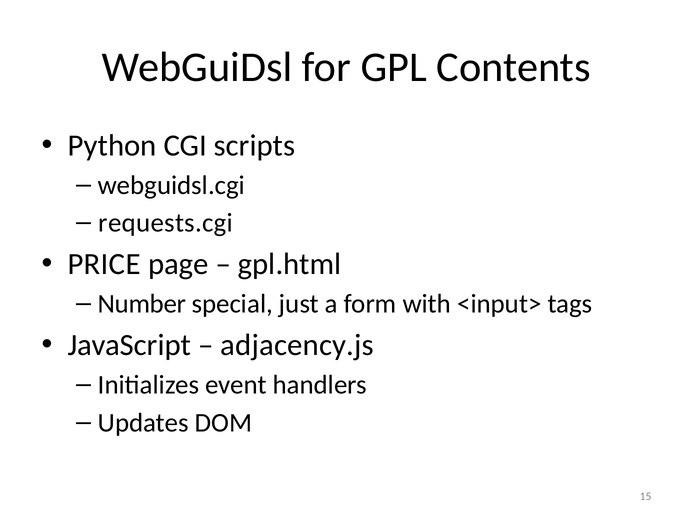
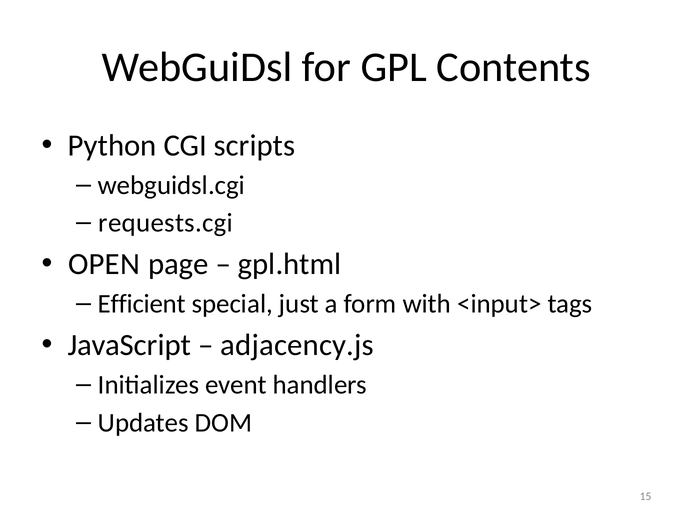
PRICE: PRICE -> OPEN (104, 264)
Number: Number -> Efficient (142, 304)
